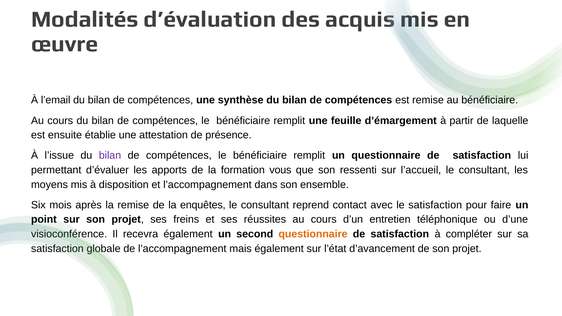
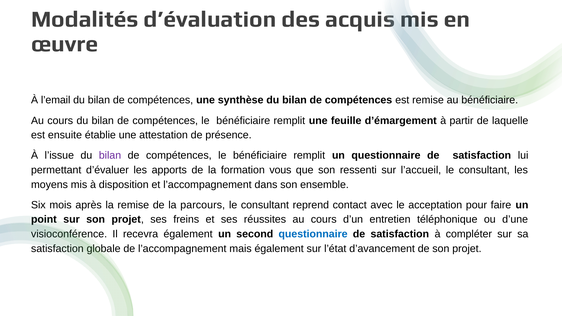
enquêtes: enquêtes -> parcours (203, 205)
le satisfaction: satisfaction -> acceptation (435, 205)
questionnaire colour: orange -> blue (313, 234)
